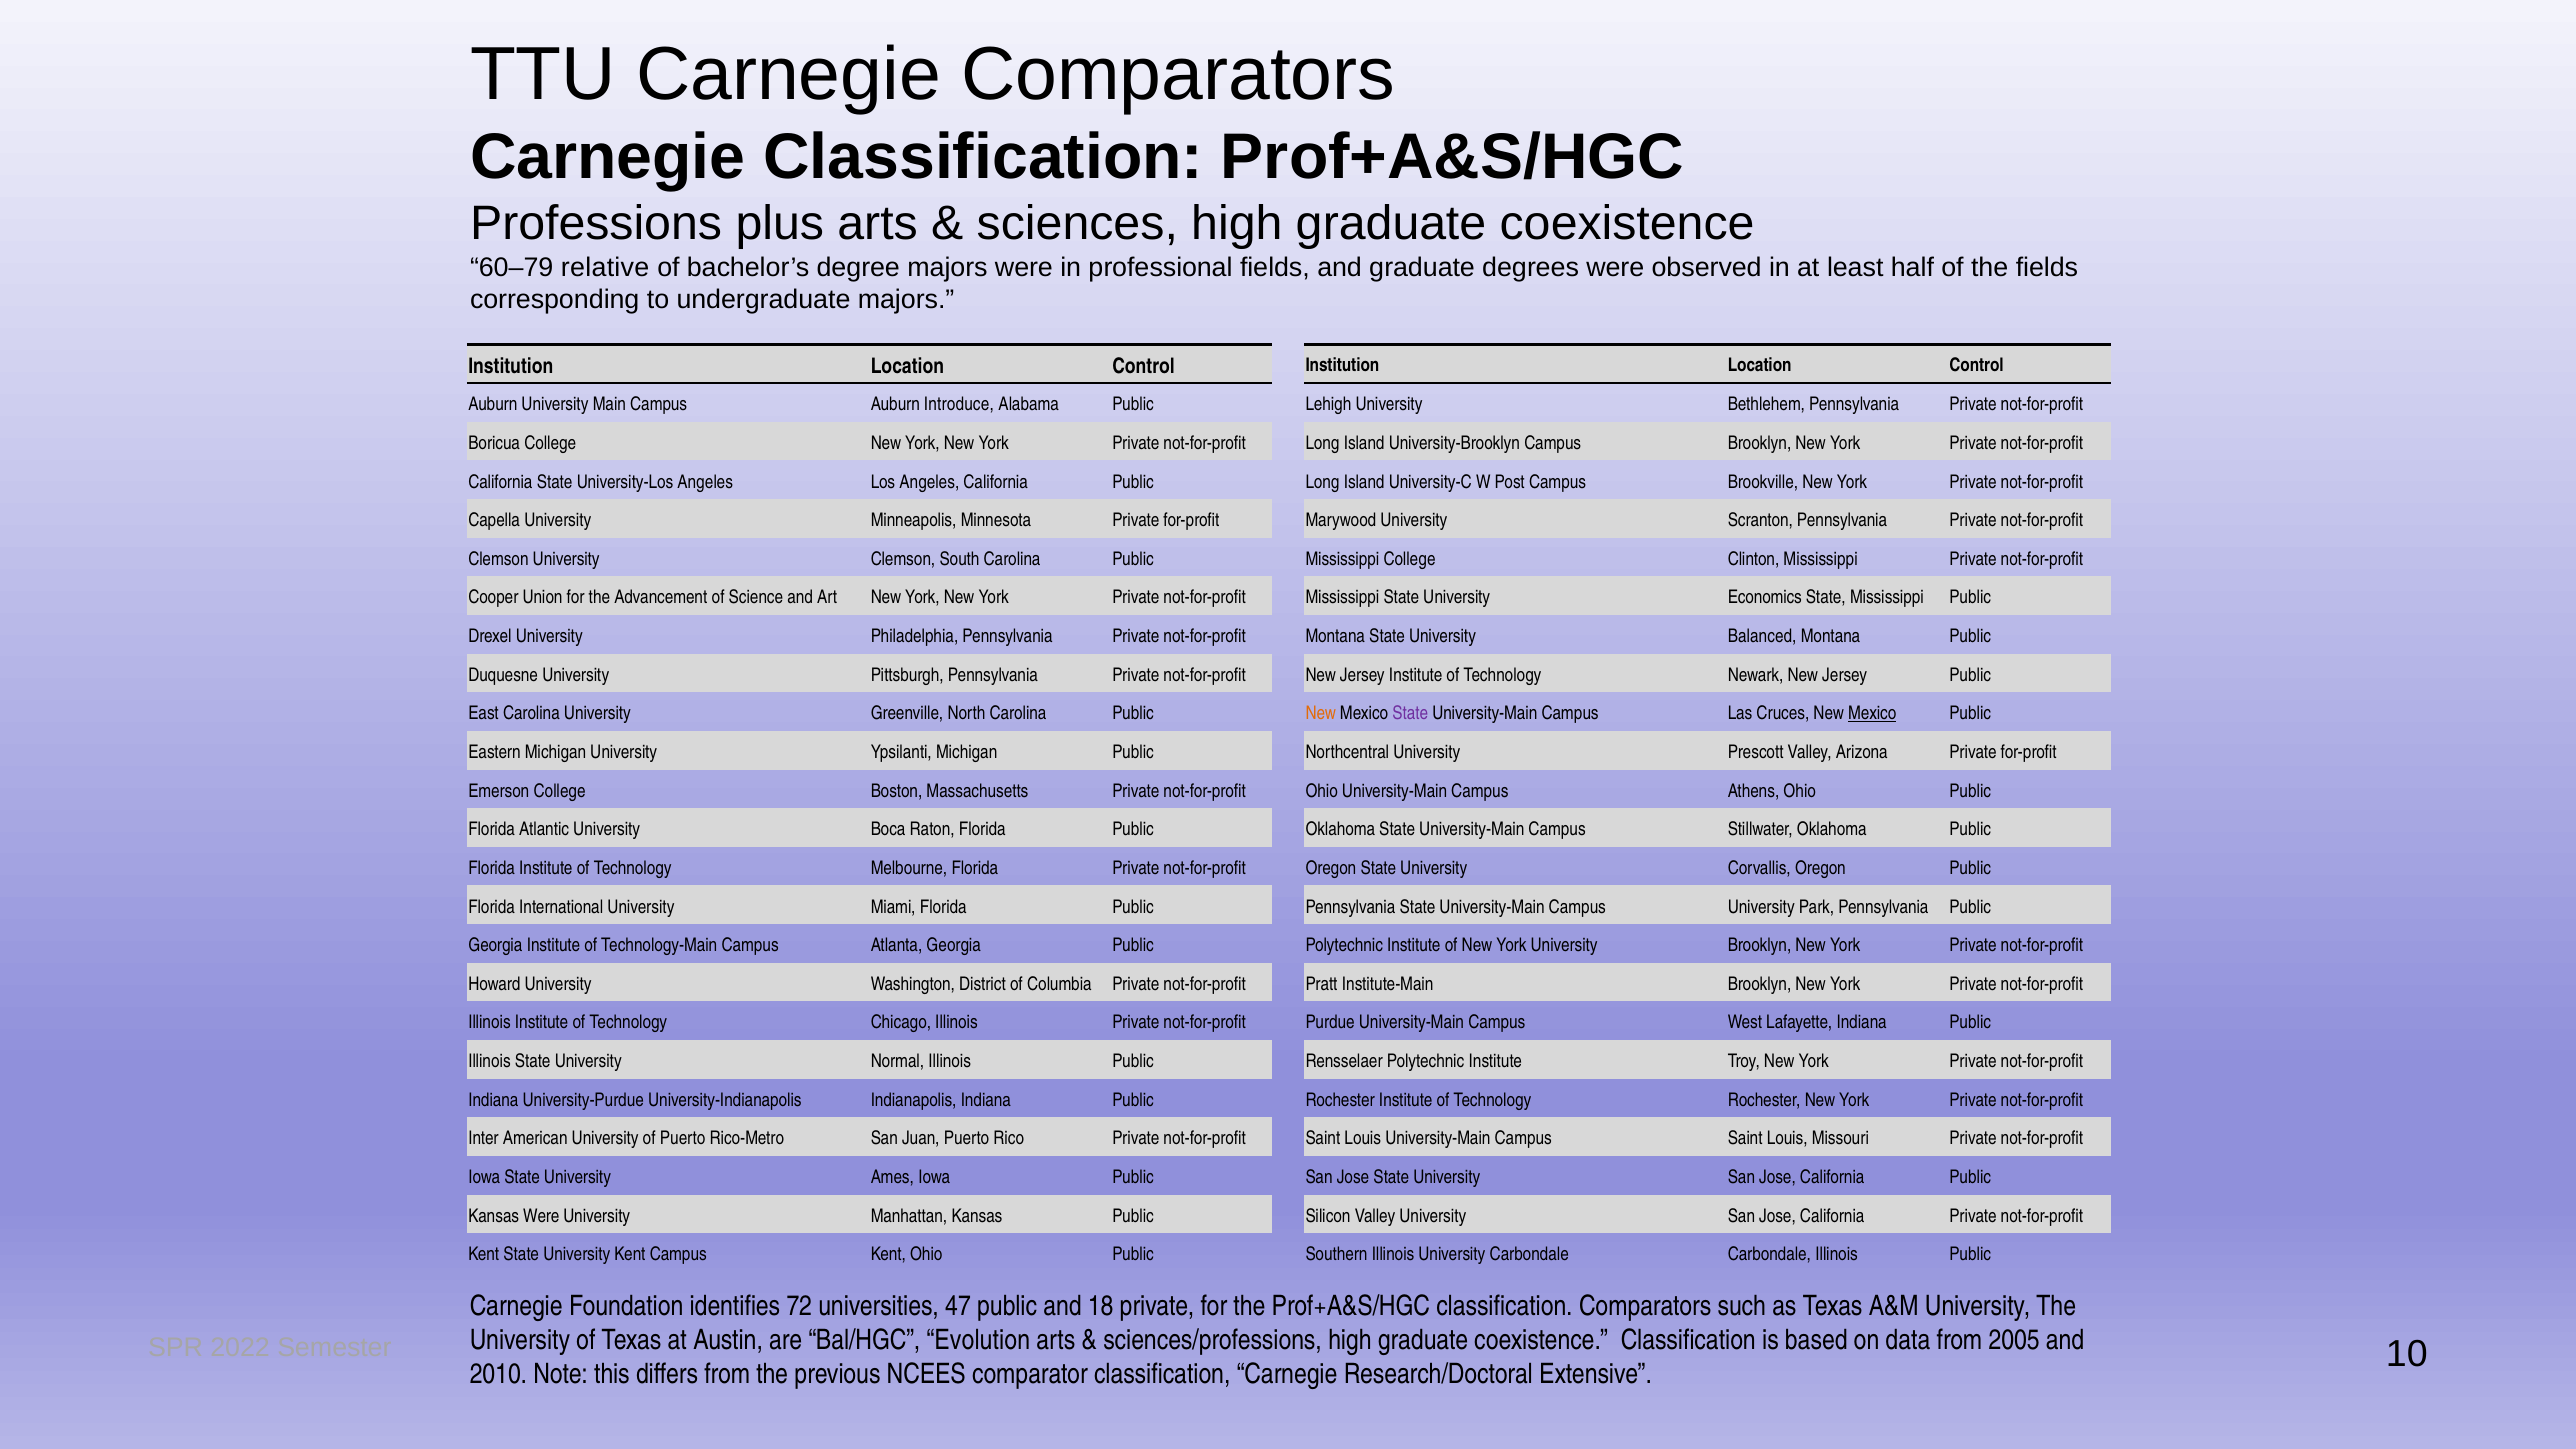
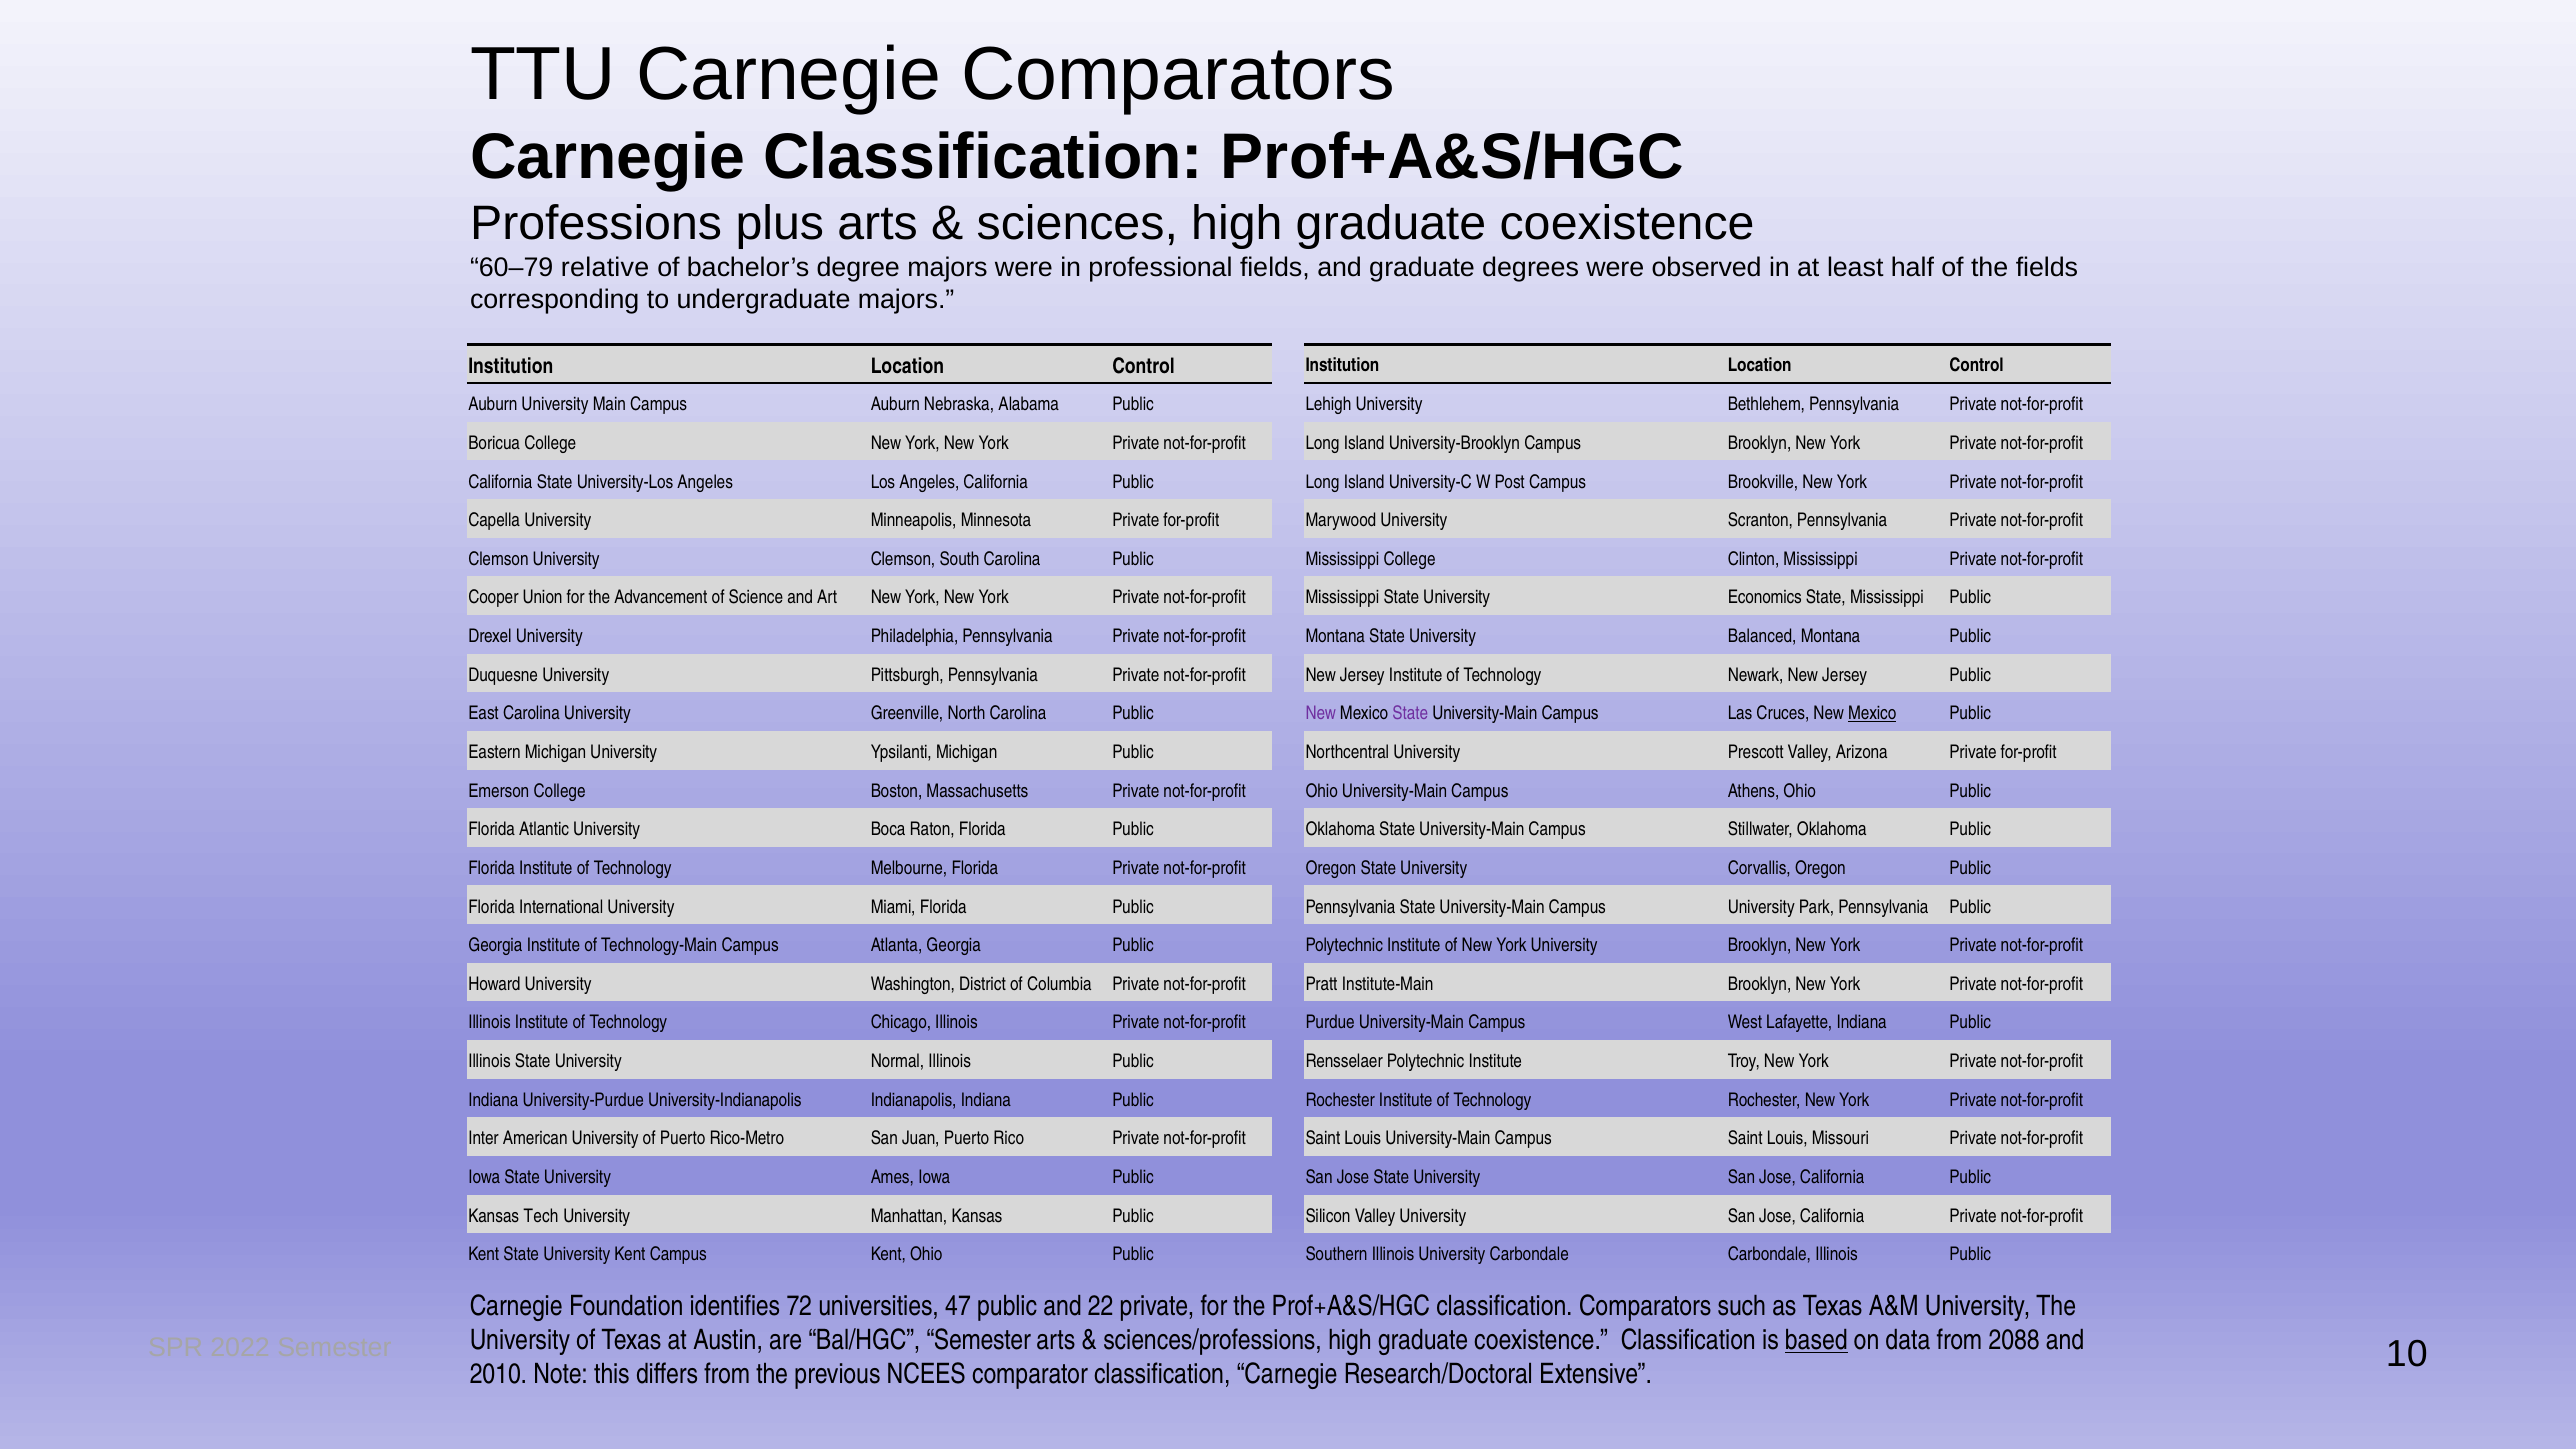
Introduce: Introduce -> Nebraska (959, 405)
New colour: orange -> purple (1321, 714)
Kansas Were: Were -> Tech (541, 1216)
18: 18 -> 22 (1101, 1307)
Bal/HGC Evolution: Evolution -> Semester (979, 1340)
based underline: none -> present (1816, 1340)
2005: 2005 -> 2088 (2014, 1340)
